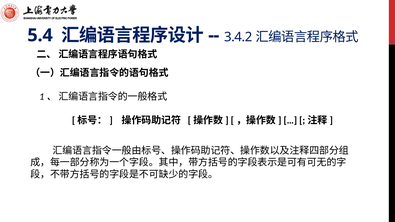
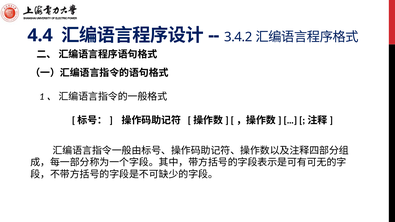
5.4: 5.4 -> 4.4 (40, 35)
